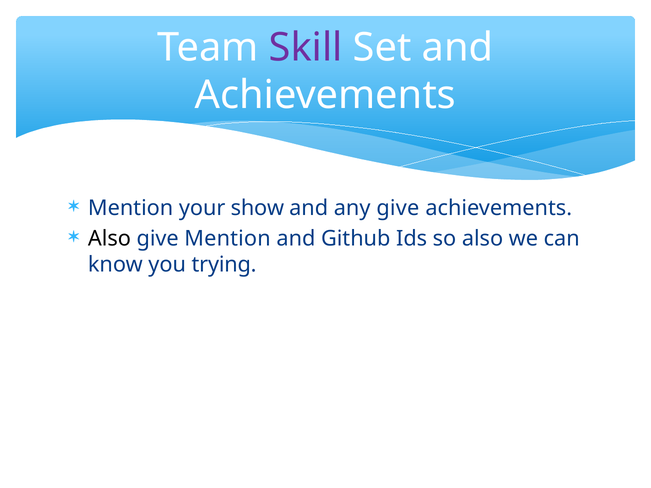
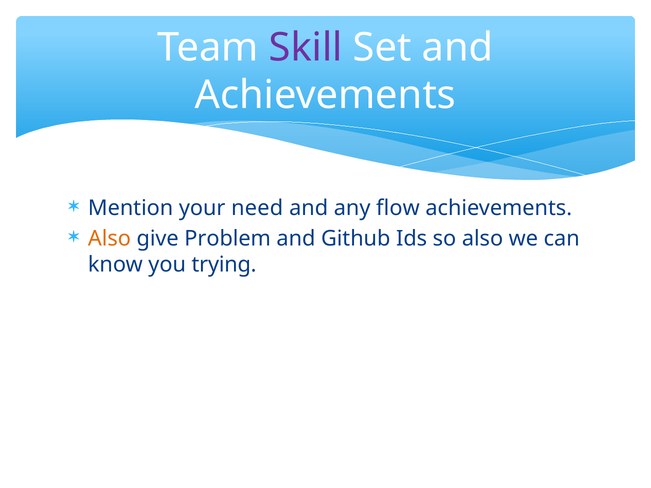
show: show -> need (257, 208)
any give: give -> flow (398, 208)
Also colour: black -> orange (109, 239)
give Mention: Mention -> Problem (228, 239)
